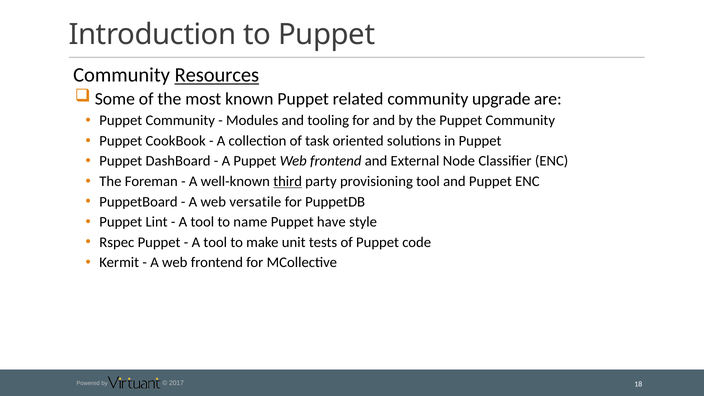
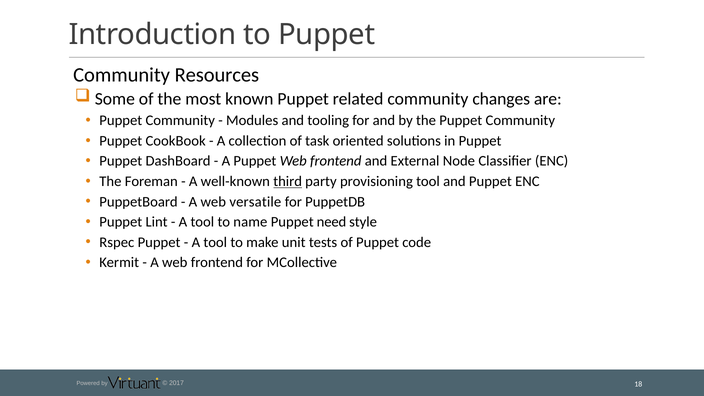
Resources underline: present -> none (217, 75)
upgrade: upgrade -> changes (501, 99)
have: have -> need (331, 222)
